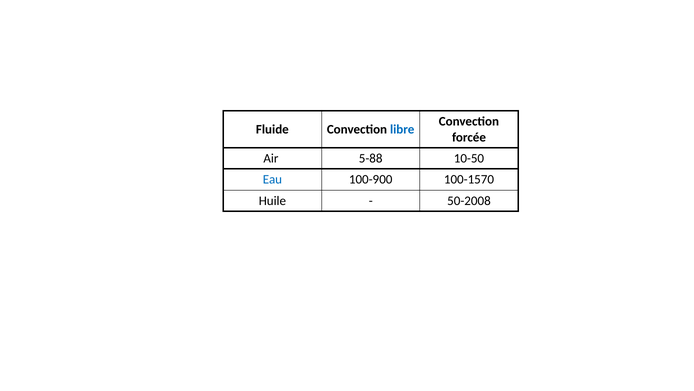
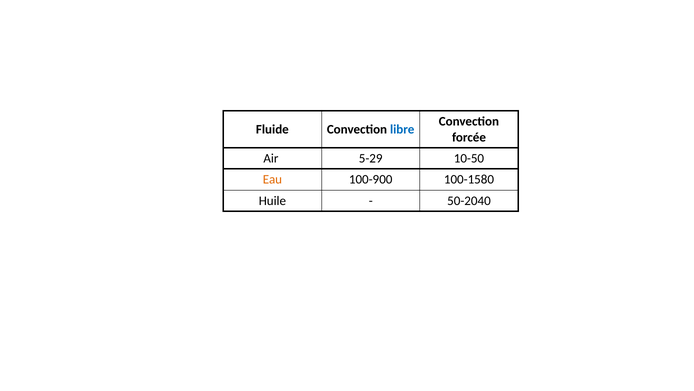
5-88: 5-88 -> 5-29 (371, 158)
Eau colour: blue -> orange (272, 179)
100-1570: 100-1570 -> 100-1580 (469, 179)
50-2008: 50-2008 -> 50-2040 (469, 200)
